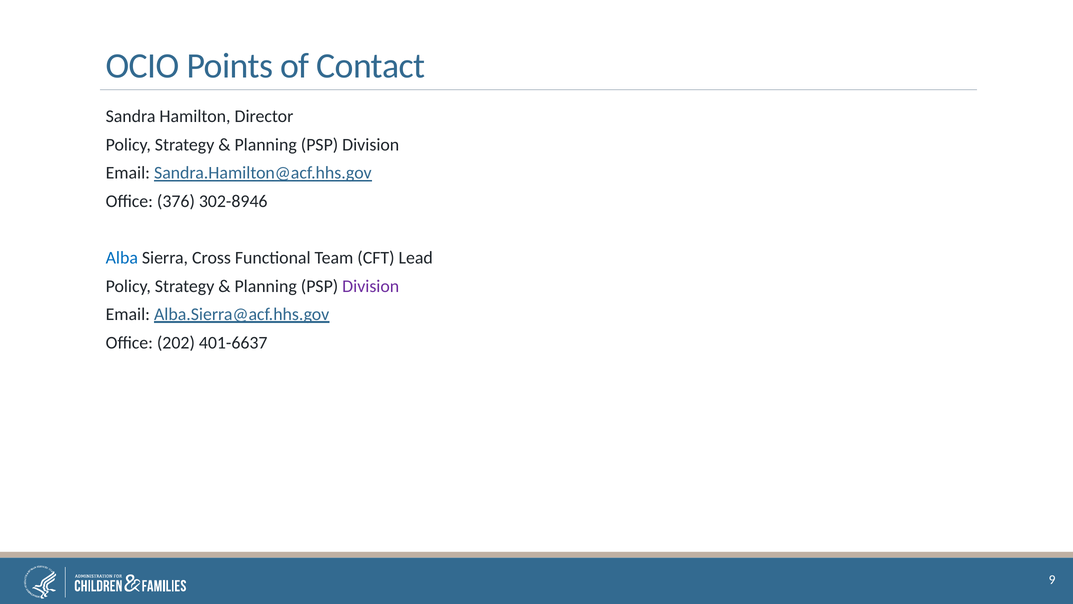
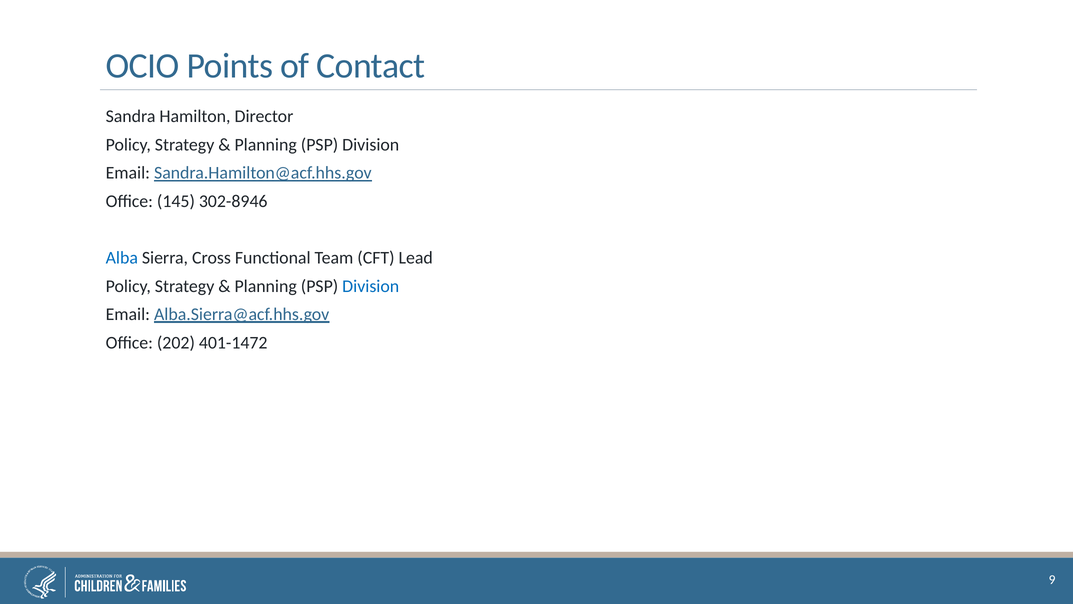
376: 376 -> 145 (176, 201)
Division colour: purple -> blue (371, 286)
401-6637: 401-6637 -> 401-1472 (233, 343)
